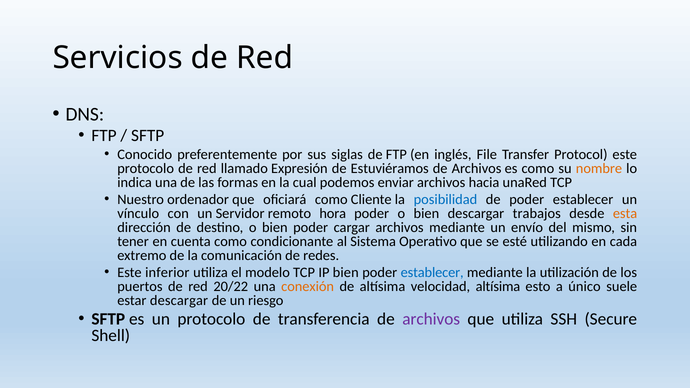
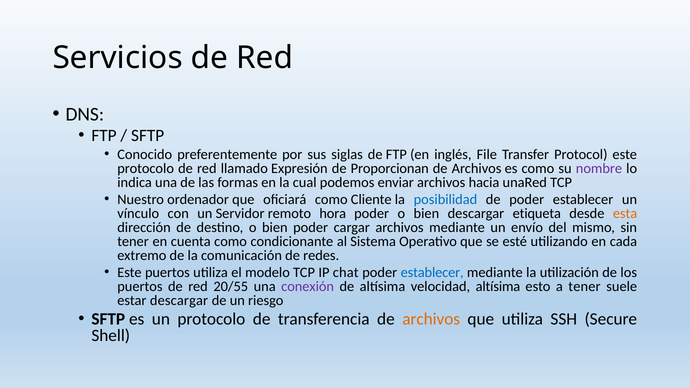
Estuviéramos: Estuviéramos -> Proporcionan (390, 168)
nombre colour: orange -> purple (599, 168)
trabajos: trabajos -> etiqueta (537, 214)
Este inferior: inferior -> puertos (167, 273)
IP bien: bien -> chat (346, 273)
20/22: 20/22 -> 20/55 (231, 287)
conexión colour: orange -> purple (308, 287)
a único: único -> tener (584, 287)
archivos colour: purple -> orange (431, 319)
